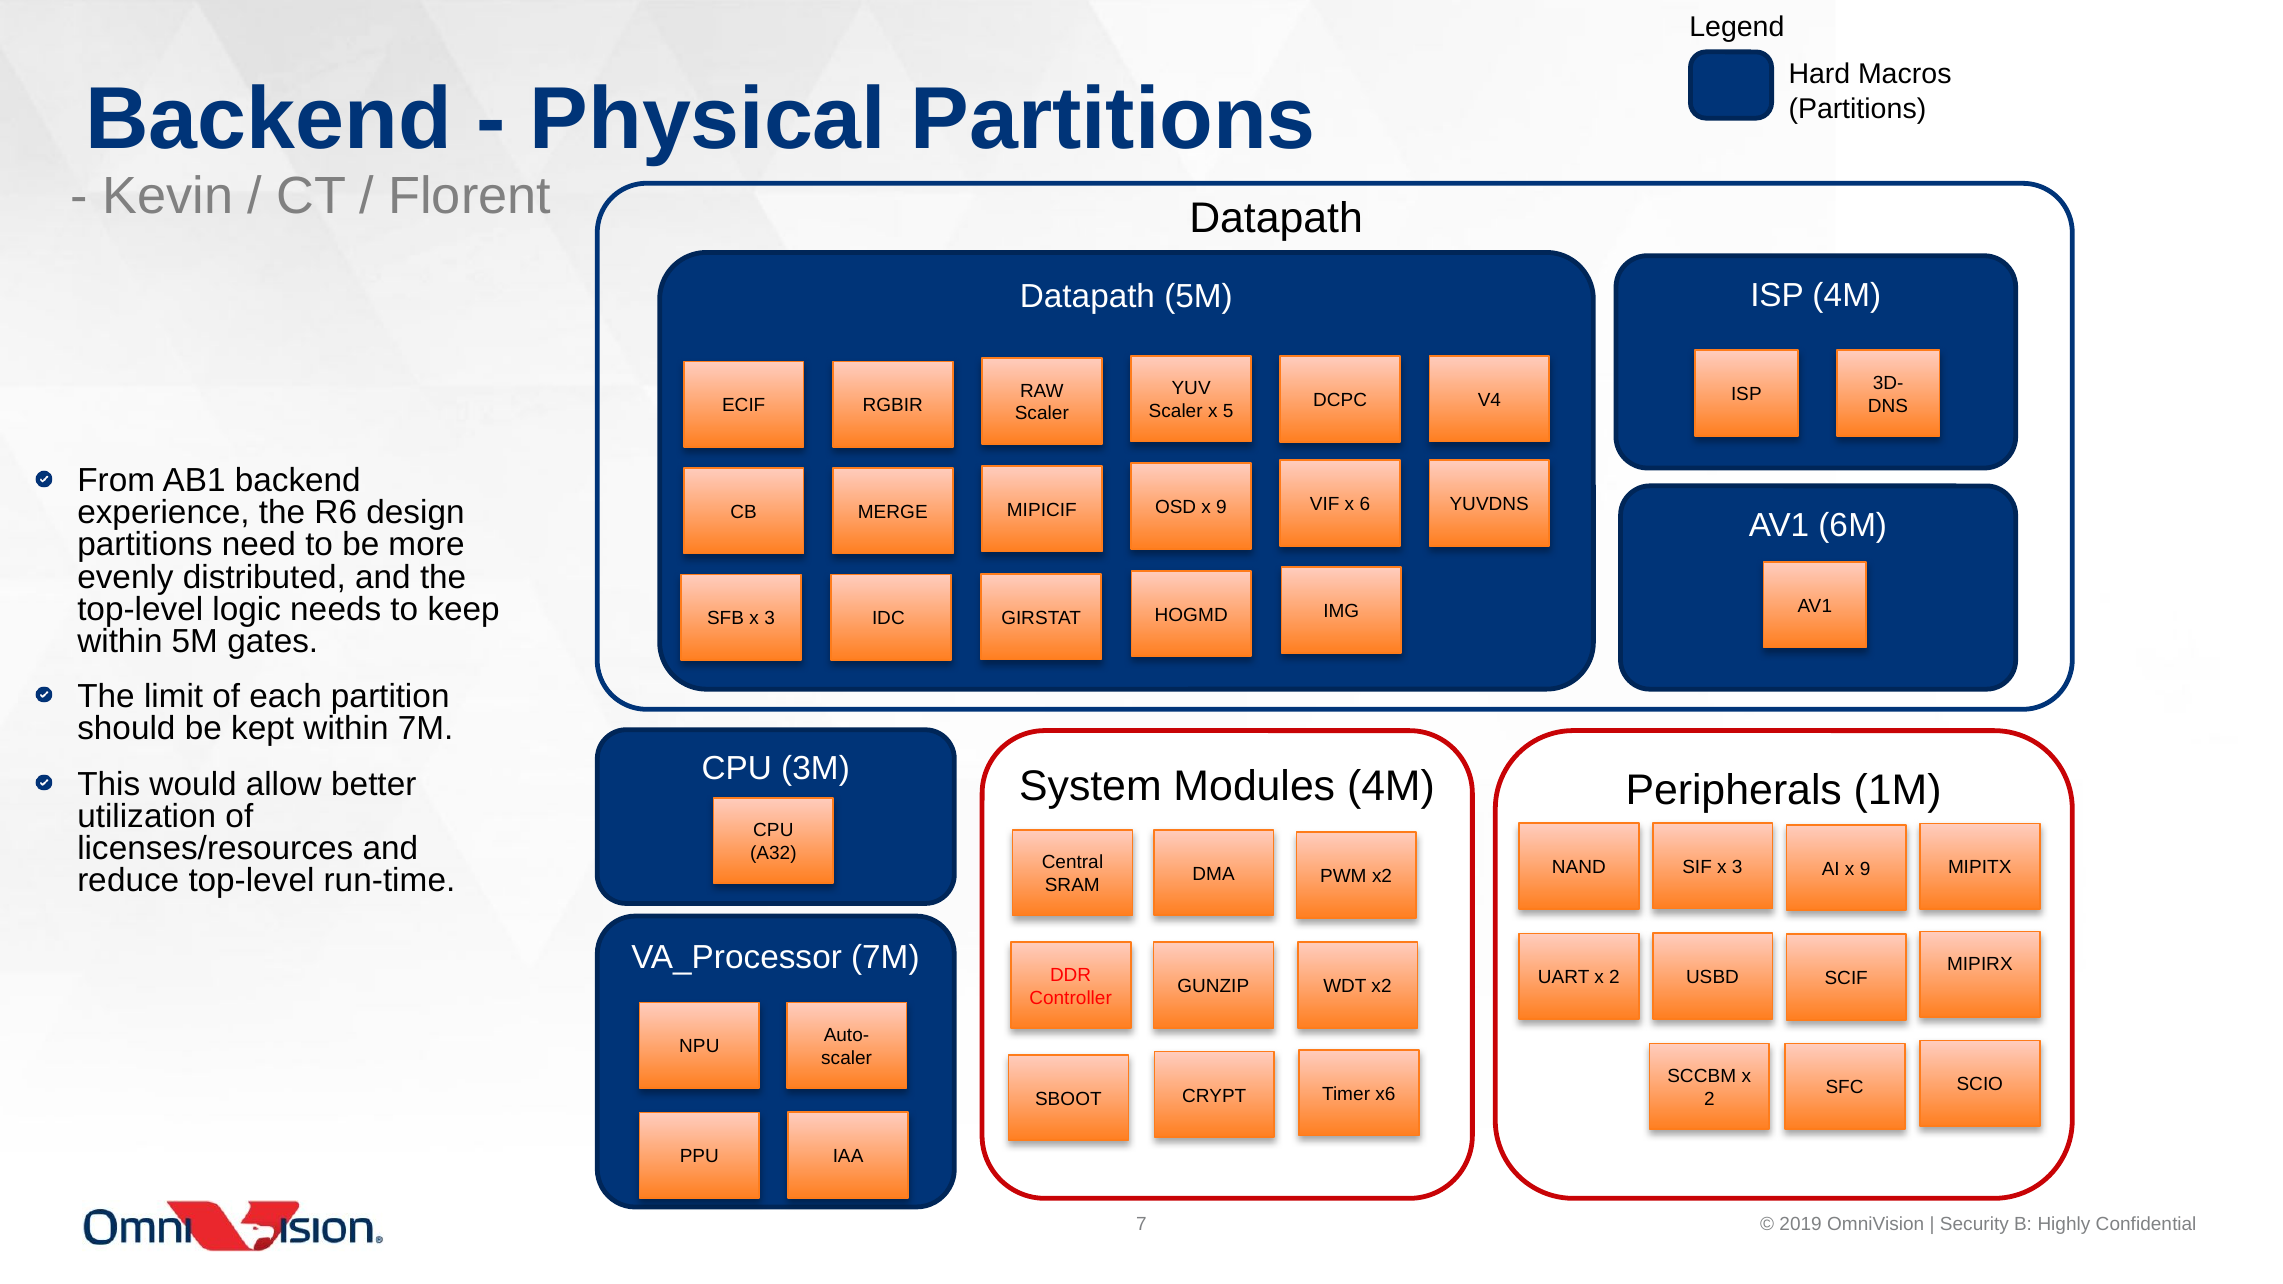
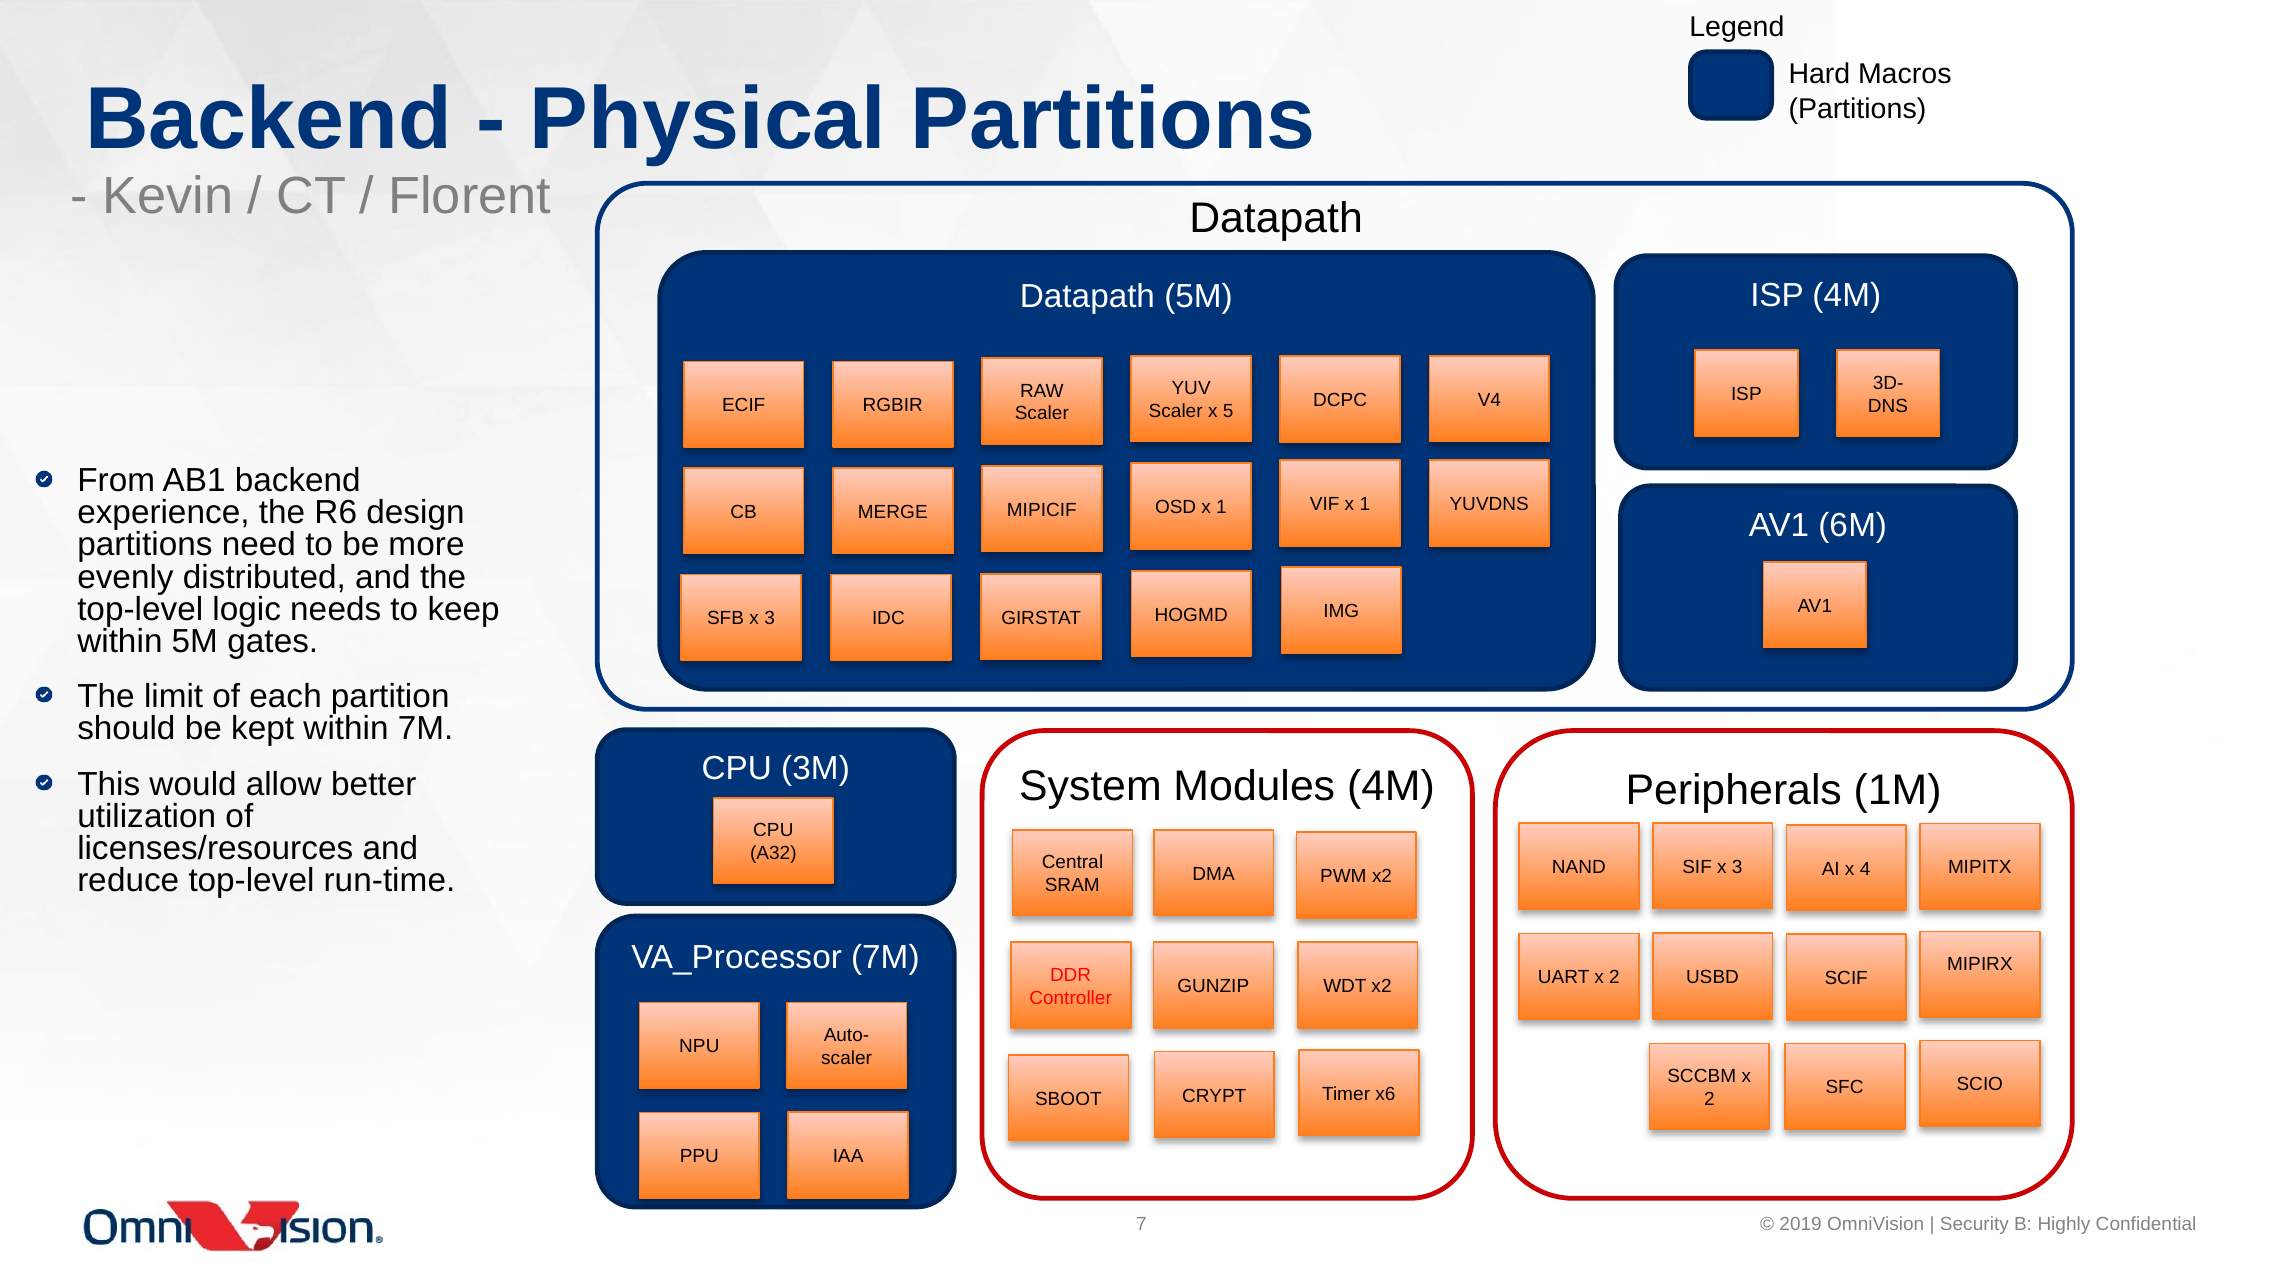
OSD x 9: 9 -> 1 (1222, 507)
VIF x 6: 6 -> 1 (1365, 505)
AI x 9: 9 -> 4 (1865, 869)
